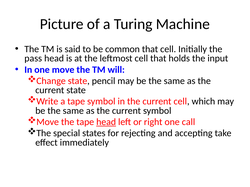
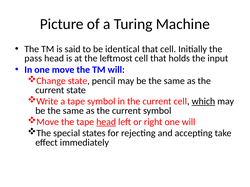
common: common -> identical (122, 49)
which underline: none -> present (203, 102)
one call: call -> will (189, 122)
